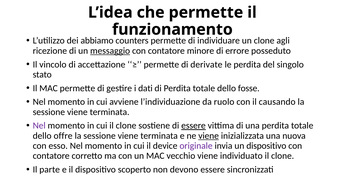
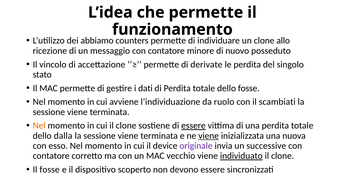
agli: agli -> allo (283, 41)
messaggio underline: present -> none (110, 51)
errore: errore -> nuovo (237, 51)
causando: causando -> scambiati (277, 102)
Nel colour: purple -> orange (39, 126)
offre: offre -> dalla (63, 136)
un dispositivo: dispositivo -> successive (266, 146)
individuato underline: none -> present (241, 156)
Il parte: parte -> fosse (50, 170)
